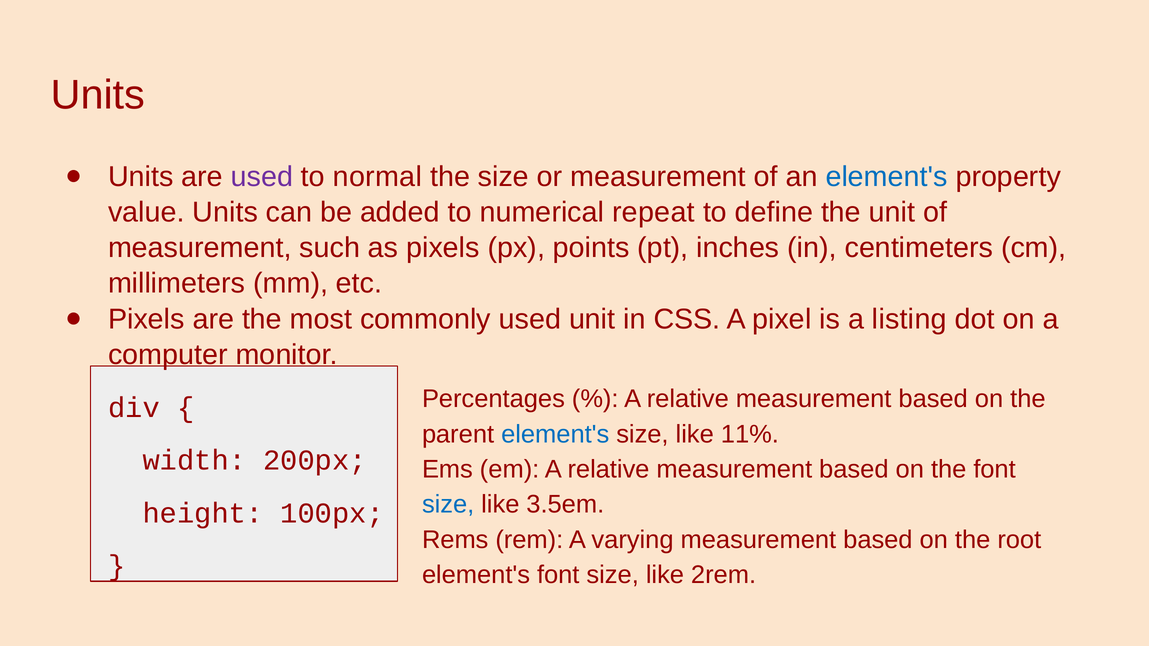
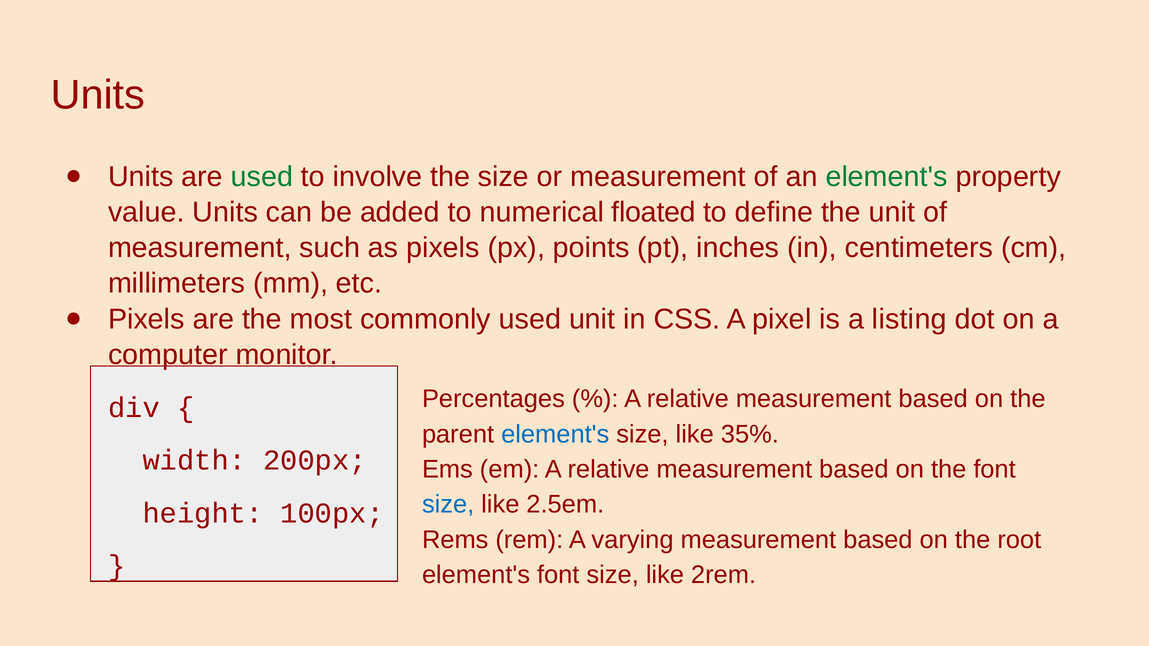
used colour: purple -> green (262, 177)
normal: normal -> involve (378, 177)
element's colour: blue -> green (887, 177)
repeat: repeat -> floated (654, 212)
11%: 11% -> 35% (750, 434)
3.5em: 3.5em -> 2.5em (565, 505)
